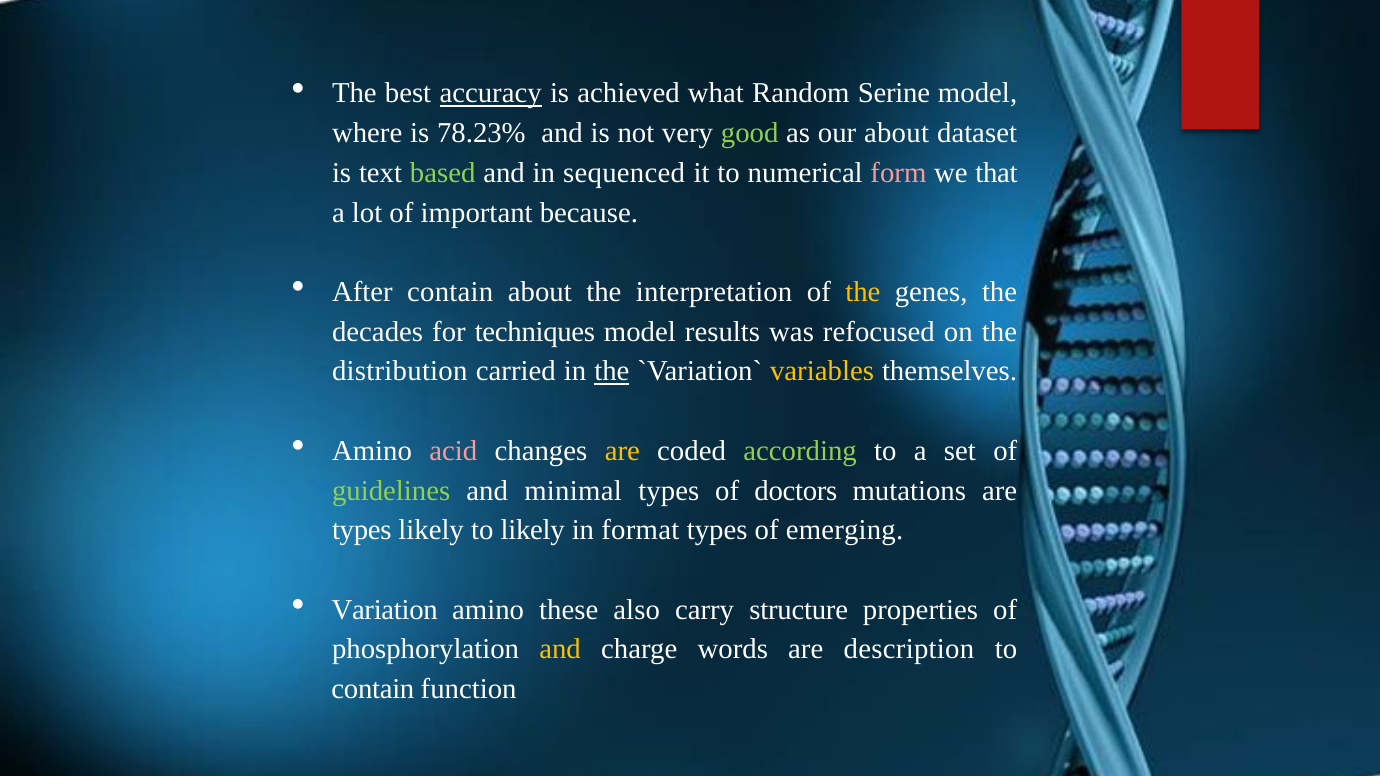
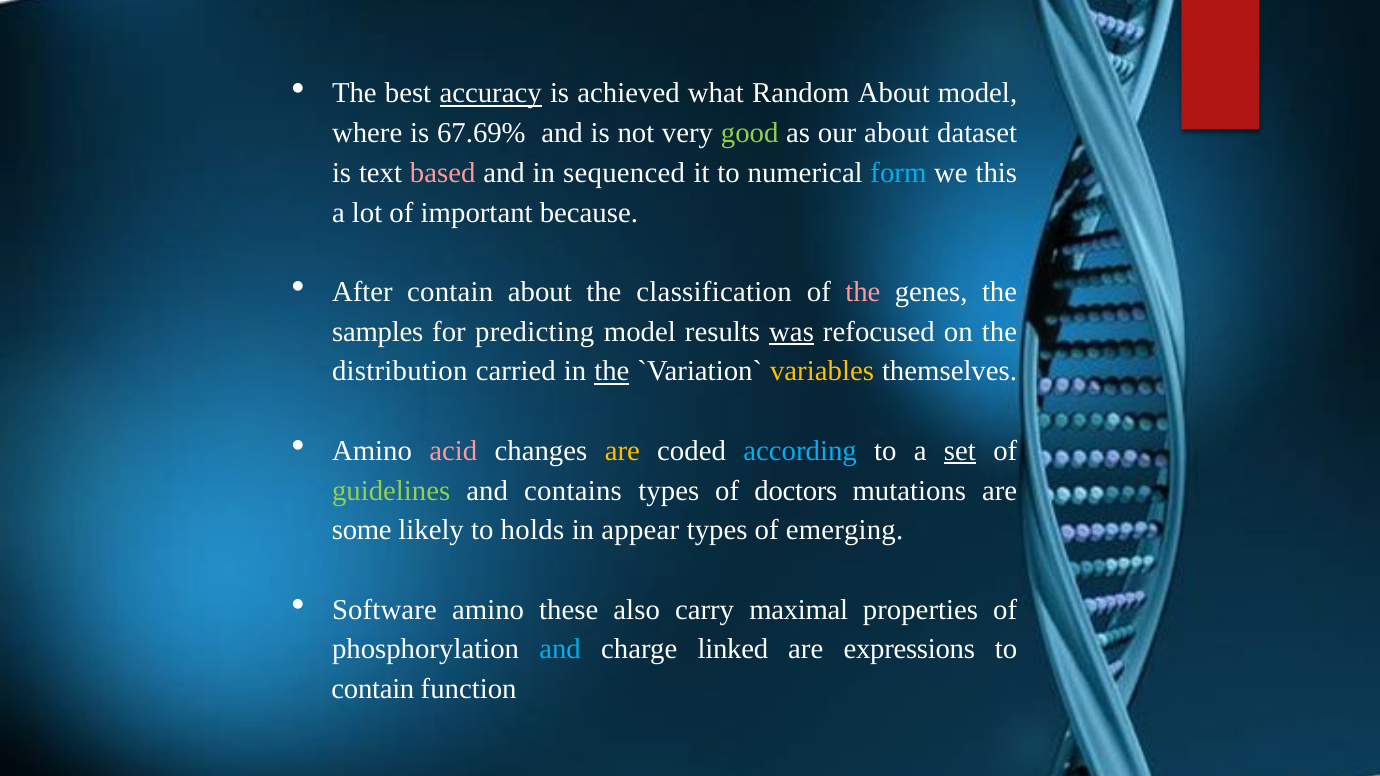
Random Serine: Serine -> About (894, 94)
78.23%: 78.23% -> 67.69% (481, 133)
based colour: light green -> pink (443, 173)
form colour: pink -> light blue (898, 173)
that: that -> this (996, 173)
interpretation: interpretation -> classification (714, 292)
the colour: yellow -> pink (863, 292)
decades: decades -> samples (378, 332)
techniques: techniques -> predicting (535, 332)
was underline: none -> present (792, 332)
according colour: light green -> light blue (800, 451)
set underline: none -> present (960, 451)
minimal: minimal -> contains (573, 491)
types: types -> some (362, 530)
to likely: likely -> holds (532, 530)
format: format -> appear (640, 530)
Variation: Variation -> Software (384, 610)
structure: structure -> maximal (799, 610)
and colour: yellow -> light blue (560, 650)
words: words -> linked (733, 650)
description: description -> expressions (909, 650)
